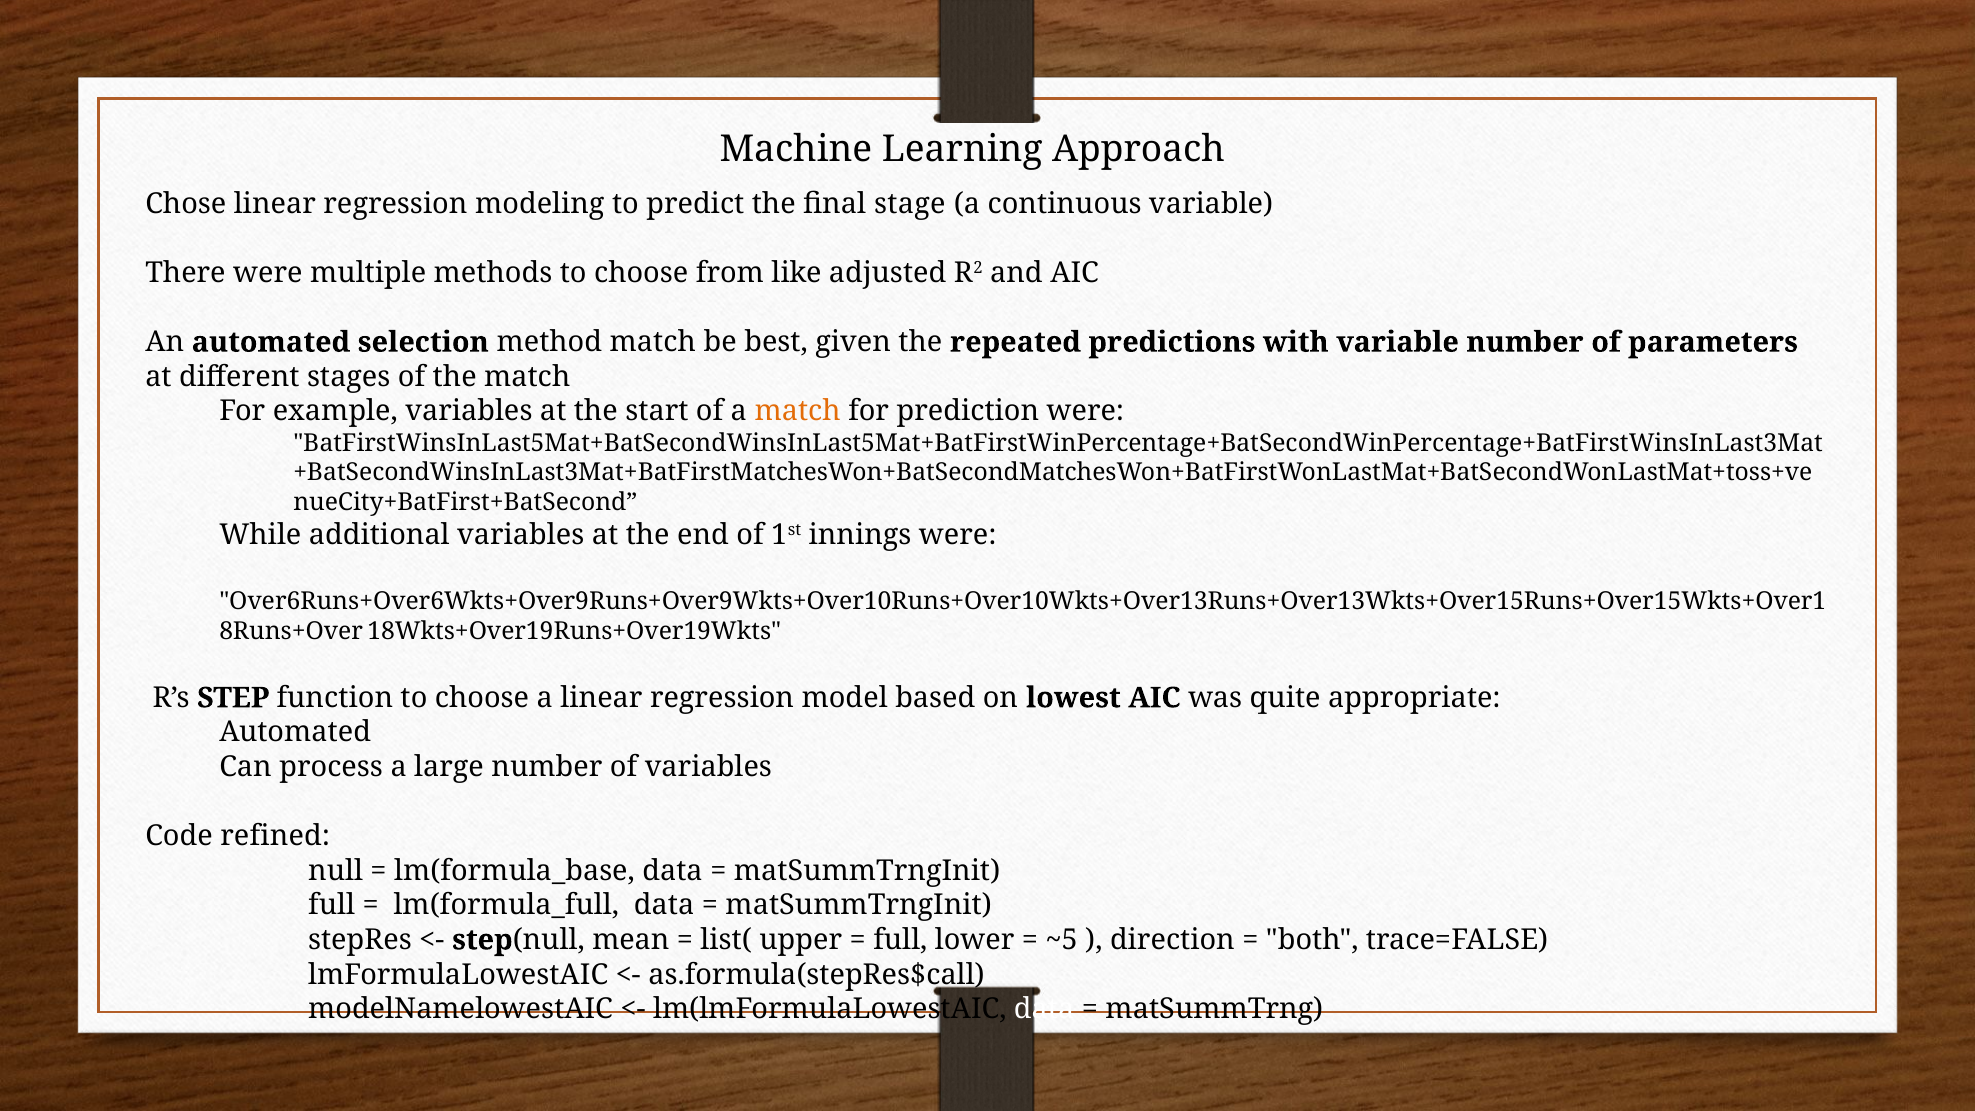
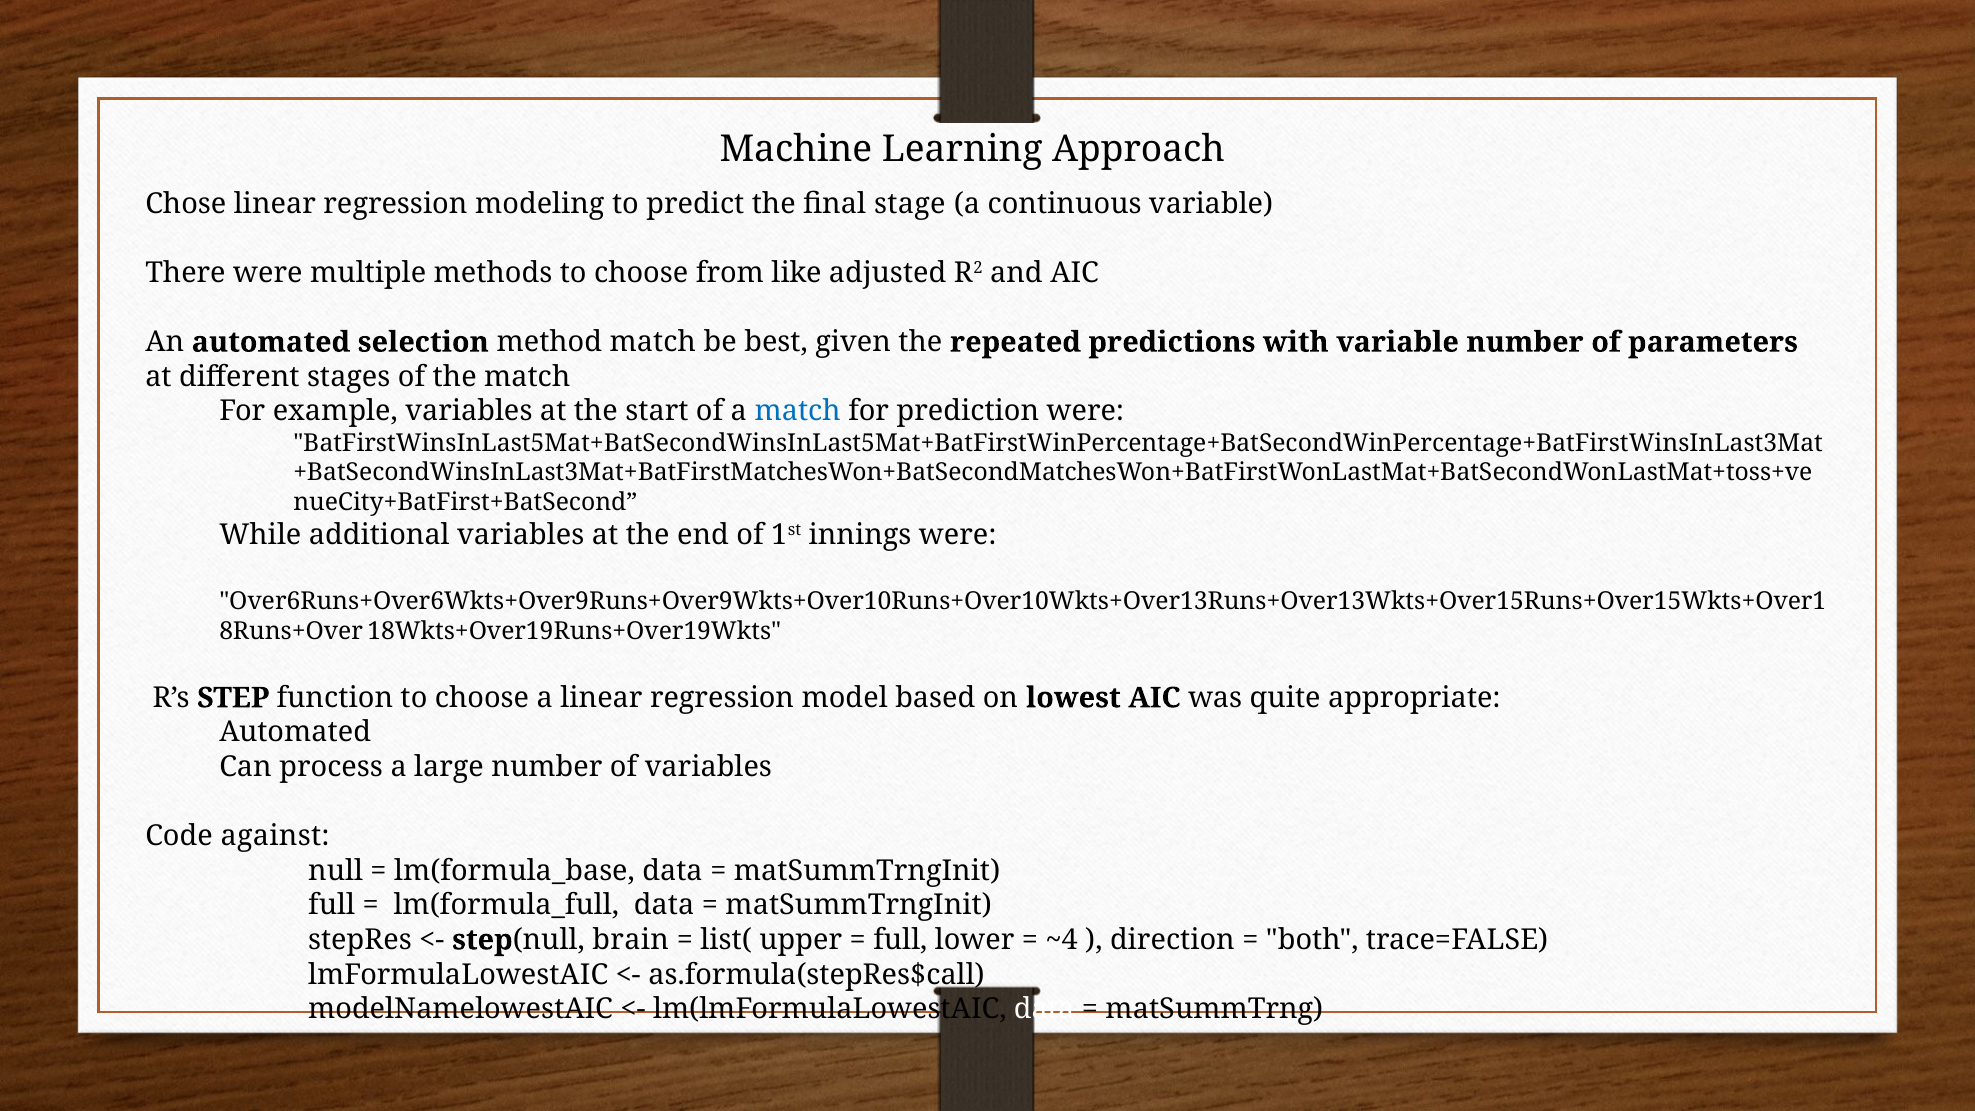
match colour: orange -> blue (798, 411)
refined: refined -> against (275, 836)
mean: mean -> brain (631, 940)
~5: ~5 -> ~4 (1062, 940)
